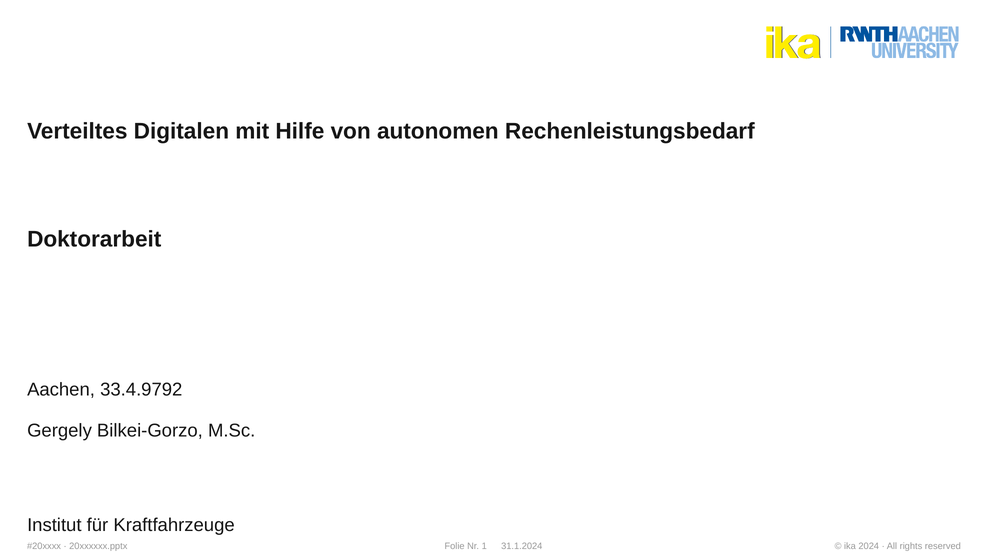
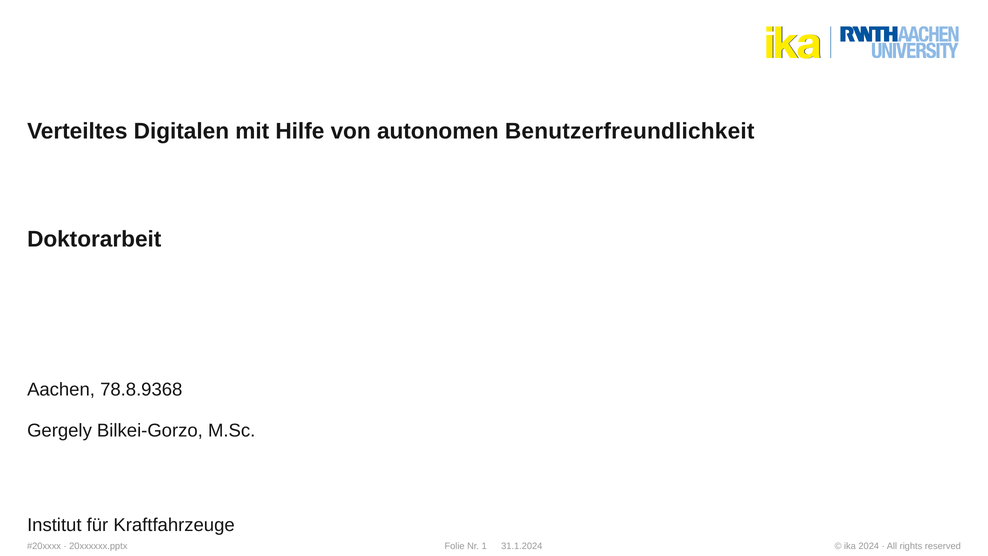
Rechenleistungsbedarf: Rechenleistungsbedarf -> Benutzerfreundlichkeit (630, 131)
33.4.9792: 33.4.9792 -> 78.8.9368 (141, 390)
